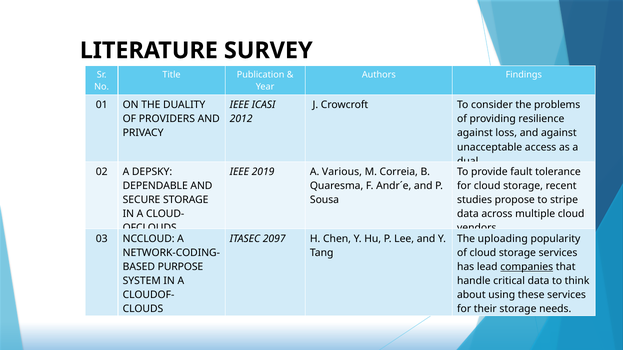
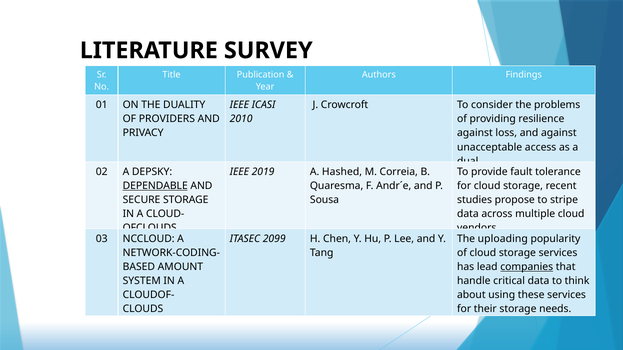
2012: 2012 -> 2010 (241, 119)
Various: Various -> Hashed (342, 172)
DEPENDABLE underline: none -> present (155, 186)
2097: 2097 -> 2099 (274, 239)
PURPOSE: PURPOSE -> AMOUNT (180, 267)
